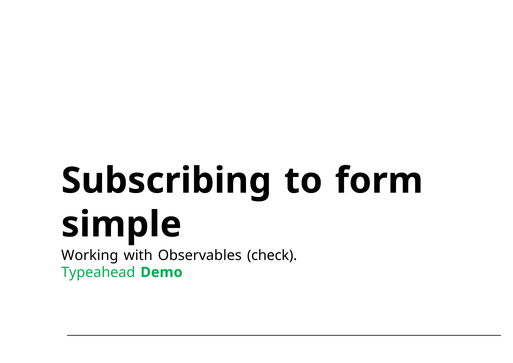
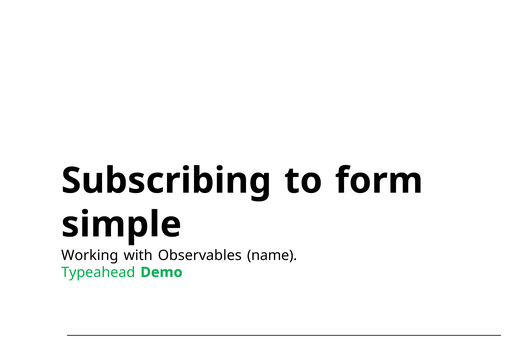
check: check -> name (272, 255)
